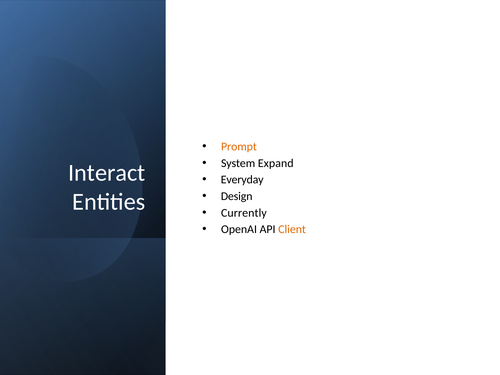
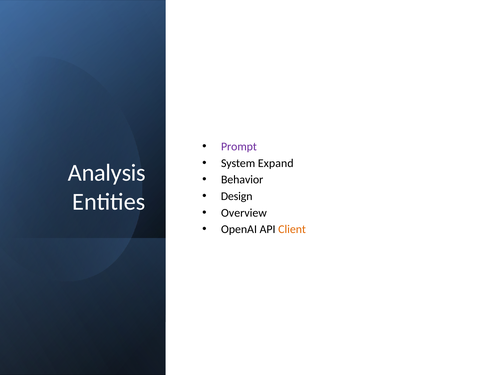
Prompt colour: orange -> purple (239, 147)
Interact: Interact -> Analysis (107, 173)
Everyday: Everyday -> Behavior (242, 180)
Currently: Currently -> Overview (244, 213)
